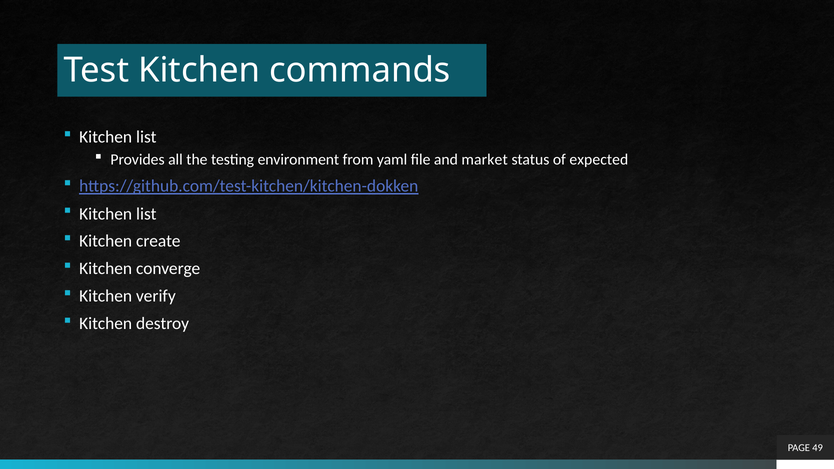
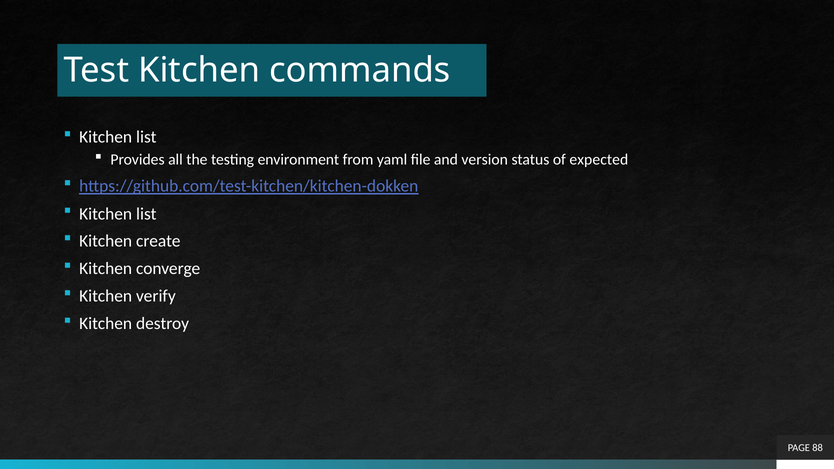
market: market -> version (485, 159)
49: 49 -> 88 (818, 448)
